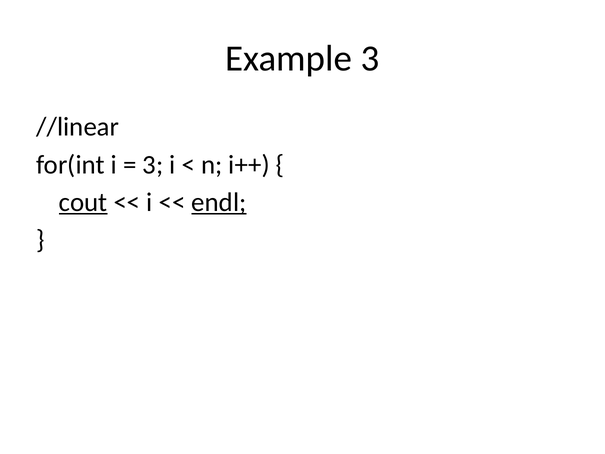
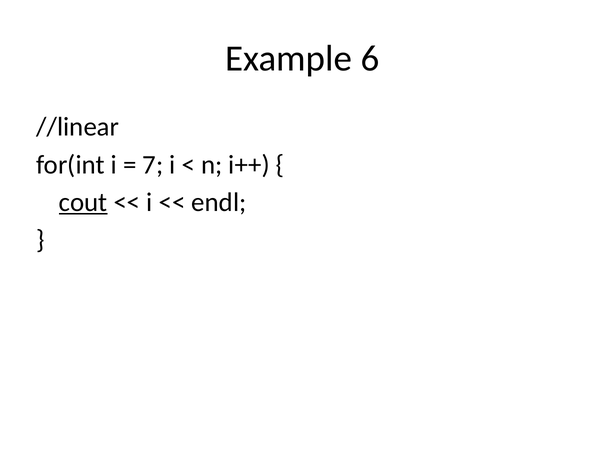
Example 3: 3 -> 6 (370, 59)
3: 3 -> 7 (153, 165)
endl underline: present -> none (219, 202)
